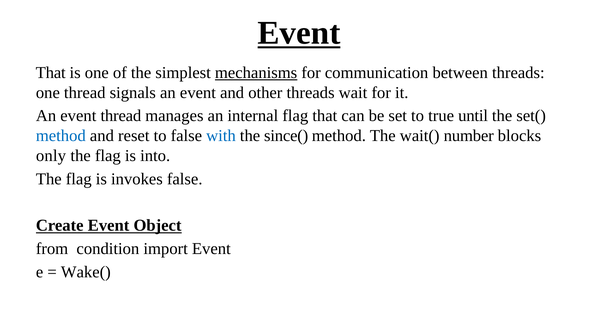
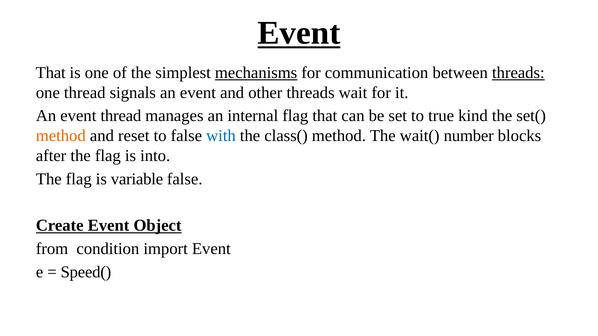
threads underline: none -> present (518, 73)
until: until -> kind (473, 116)
method colour: blue -> orange (61, 136)
since(: since( -> class( (286, 136)
only: only -> after (51, 156)
invokes: invokes -> variable (137, 179)
Wake(: Wake( -> Speed( (86, 272)
